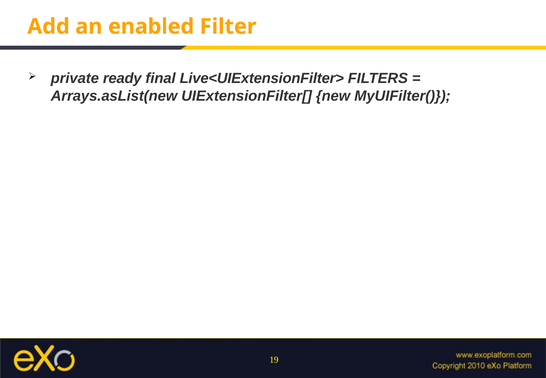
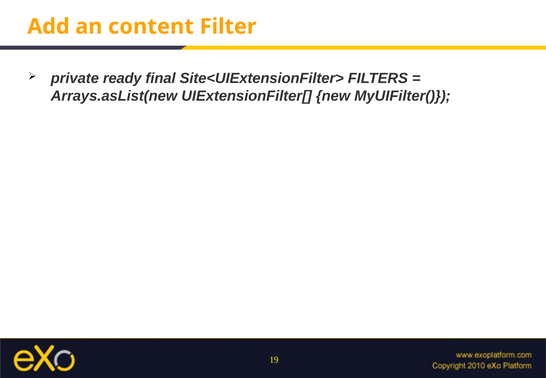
enabled: enabled -> content (151, 27)
Live<UIExtensionFilter>: Live<UIExtensionFilter> -> Site<UIExtensionFilter> (262, 78)
